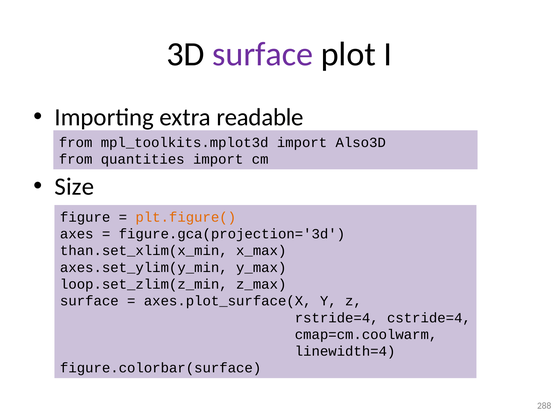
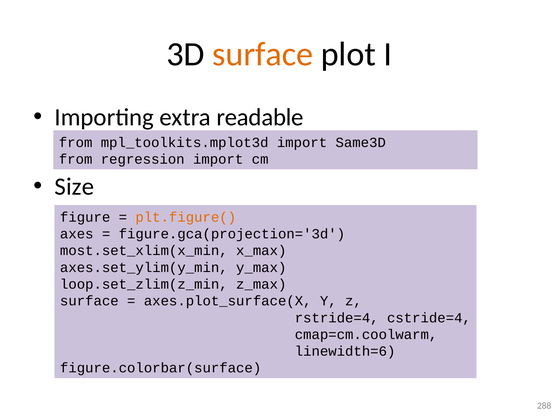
surface colour: purple -> orange (263, 54)
Also3D: Also3D -> Same3D (361, 142)
quantities: quantities -> regression (143, 159)
than.set_xlim(x_min: than.set_xlim(x_min -> most.set_xlim(x_min (144, 251)
linewidth=4: linewidth=4 -> linewidth=6 (345, 351)
